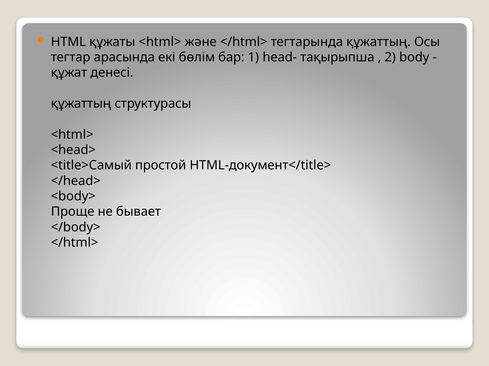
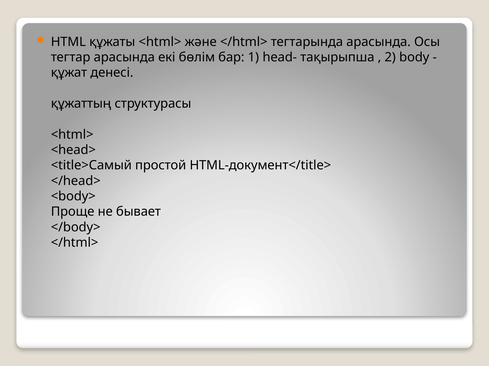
тегтарында құжаттың: құжаттың -> арасында (379, 42)
